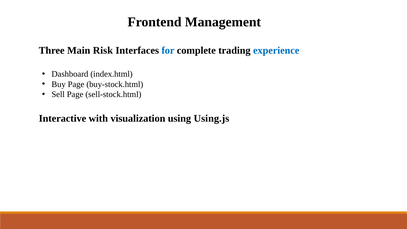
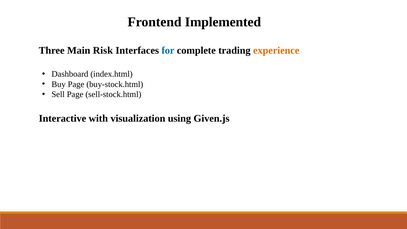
Management: Management -> Implemented (223, 22)
experience colour: blue -> orange (276, 50)
Using.js: Using.js -> Given.js (212, 119)
